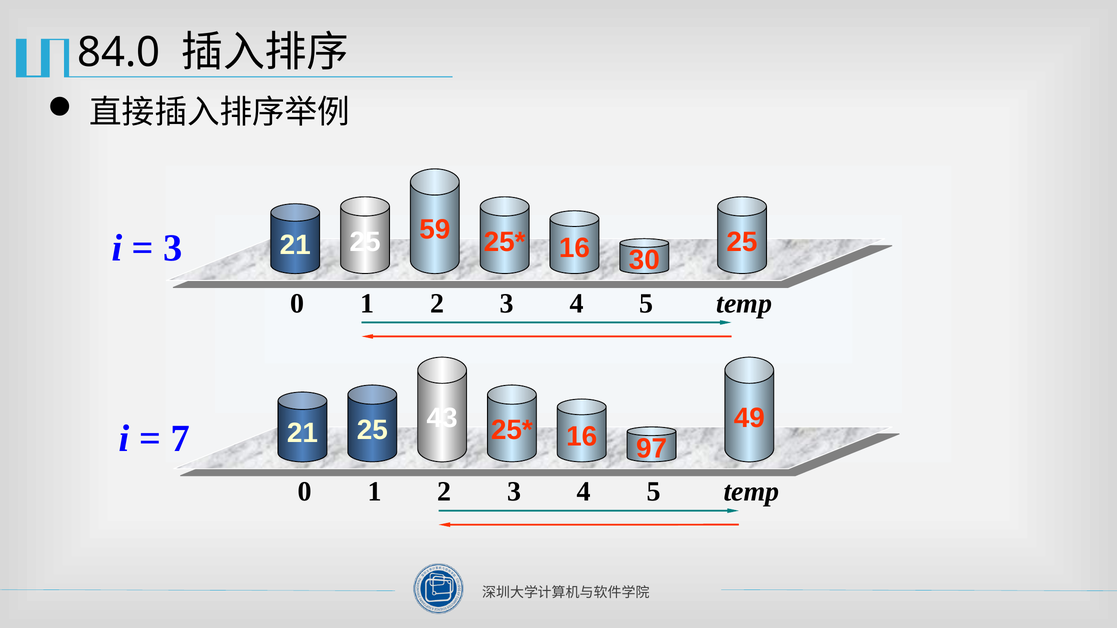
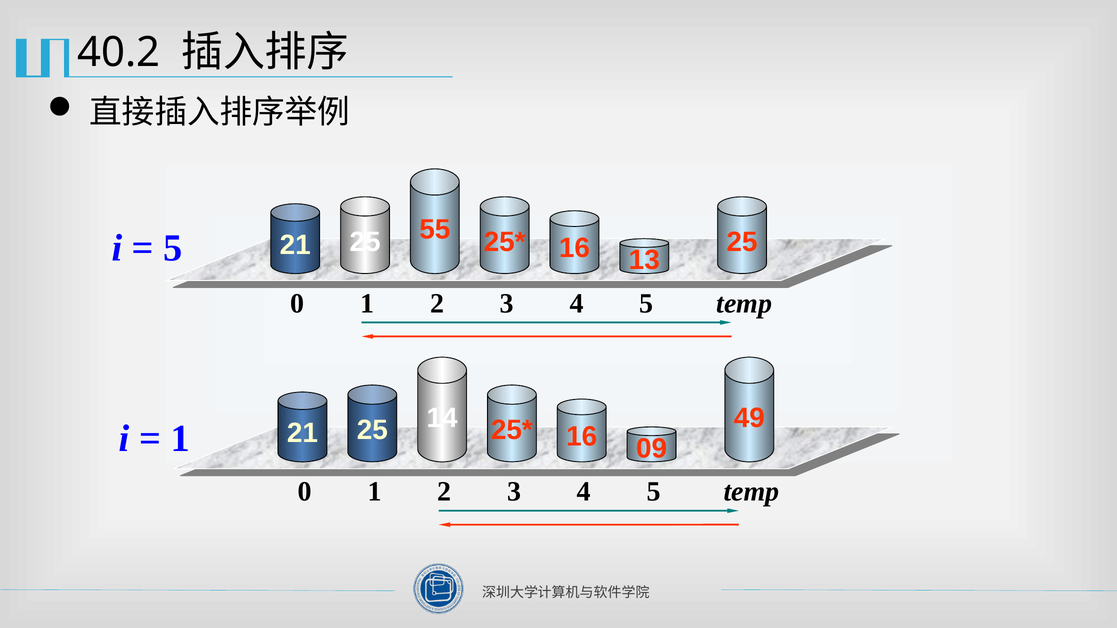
84.0: 84.0 -> 40.2 (119, 53)
3: 3 -> 5 (173, 248)
59: 59 -> 55 (435, 230)
30: 30 -> 13 (644, 260)
43: 43 -> 14 (442, 418)
97: 97 -> 09 (652, 449)
7: 7 -> 1 (180, 439)
